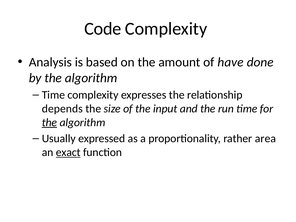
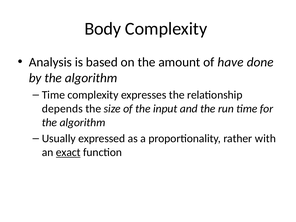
Code: Code -> Body (103, 29)
the underline: present -> none (49, 122)
area: area -> with (265, 139)
